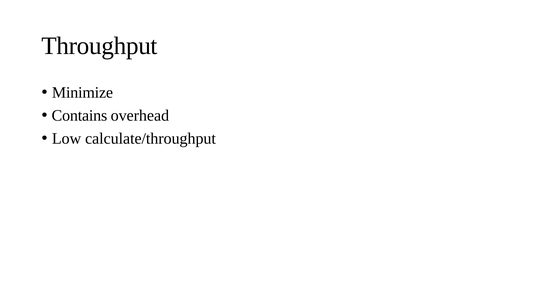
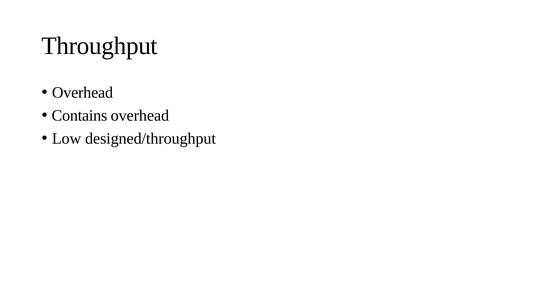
Minimize: Minimize -> Overhead (82, 92)
calculate/throughput: calculate/throughput -> designed/throughput (150, 138)
